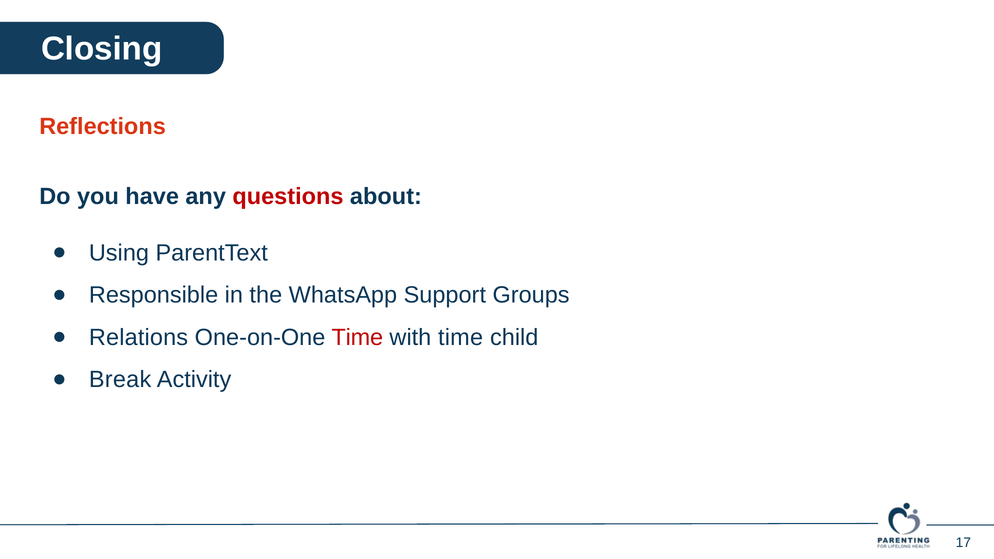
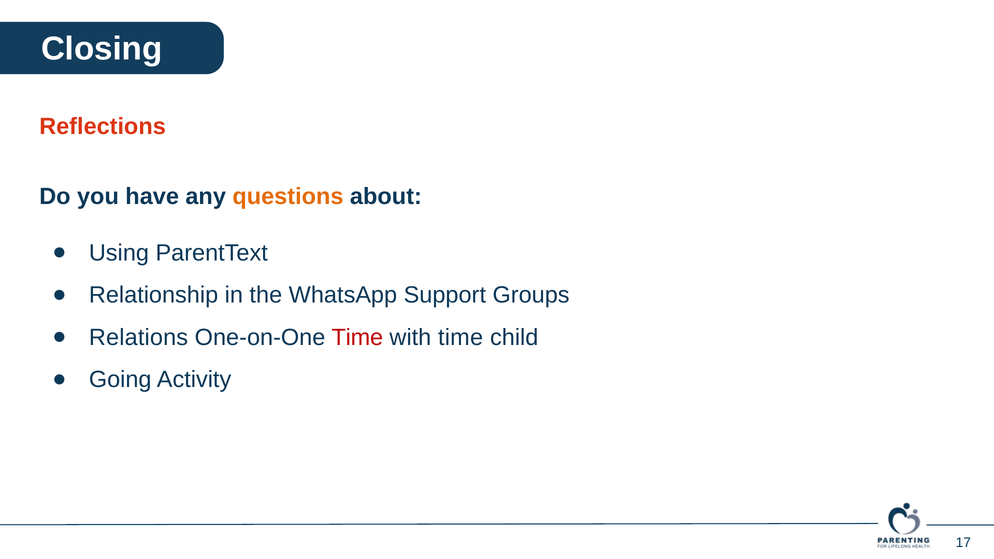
questions colour: red -> orange (288, 197)
Responsible: Responsible -> Relationship (154, 295)
Break: Break -> Going (120, 380)
